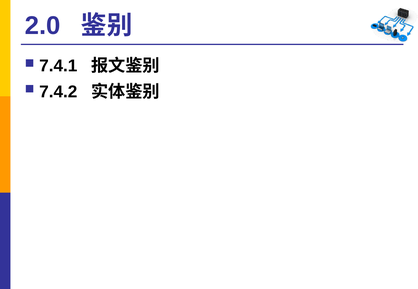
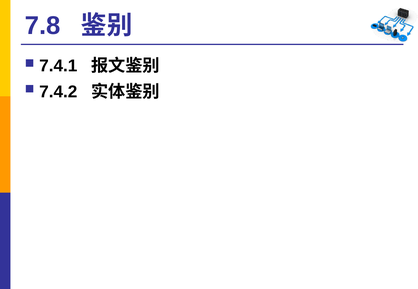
2.0: 2.0 -> 7.8 (43, 26)
